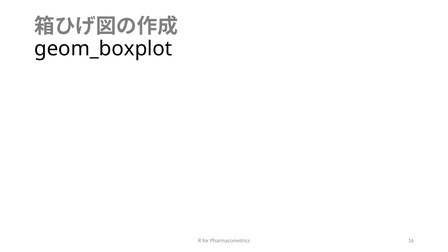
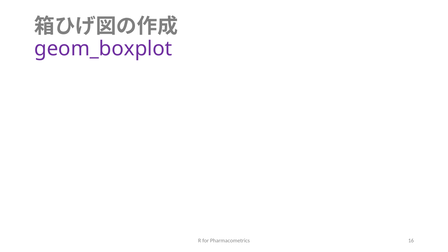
geom_boxplot colour: black -> purple (103, 49)
